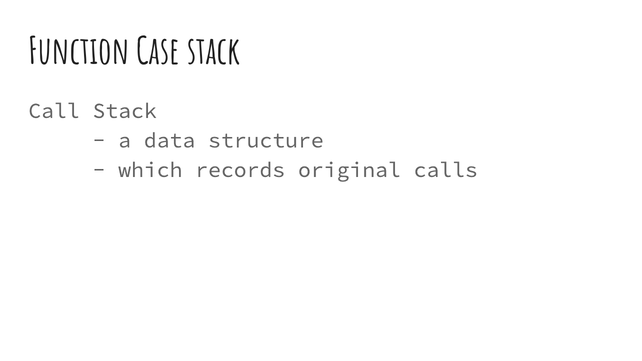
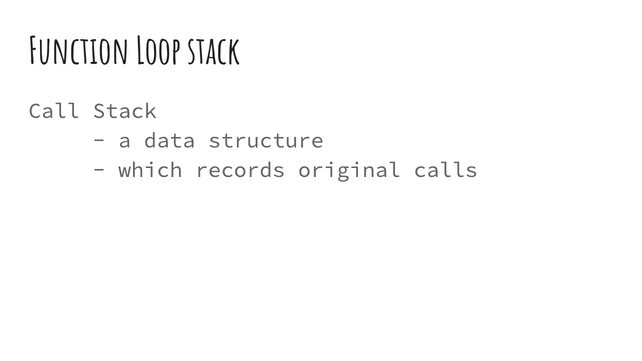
Case: Case -> Loop (158, 52)
